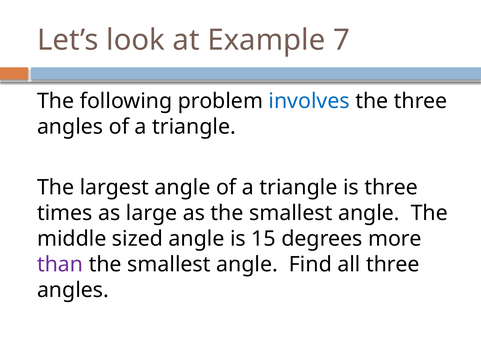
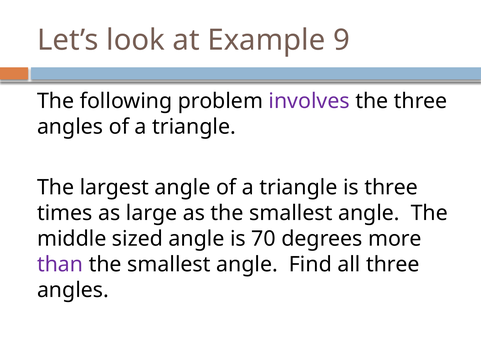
7: 7 -> 9 (342, 40)
involves colour: blue -> purple (309, 101)
15: 15 -> 70 (264, 239)
